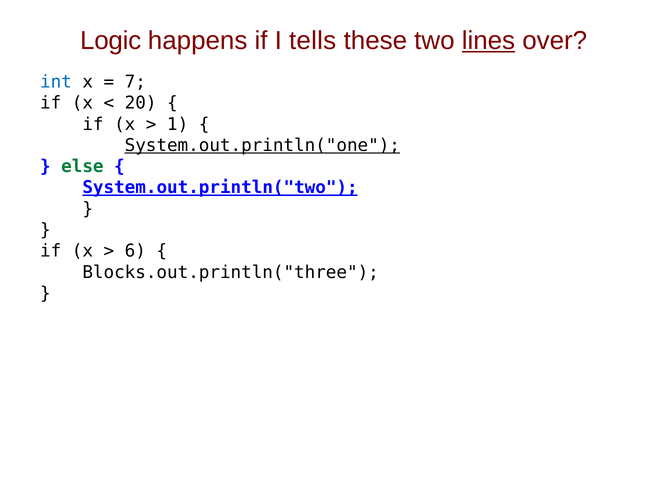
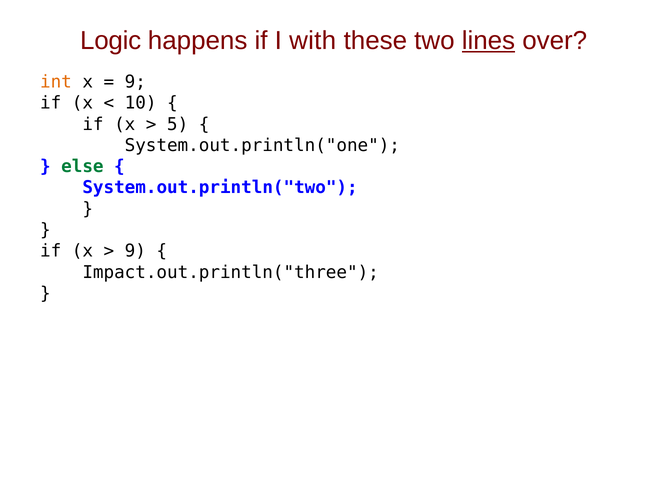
tells: tells -> with (313, 41)
int colour: blue -> orange (56, 82)
7: 7 -> 9 (135, 82)
20: 20 -> 10 (141, 103)
1: 1 -> 5 (178, 124)
System.out.println("one underline: present -> none (262, 145)
System.out.println("two underline: present -> none (220, 188)
6: 6 -> 9 (135, 251)
Blocks.out.println("three: Blocks.out.println("three -> Impact.out.println("three (231, 272)
